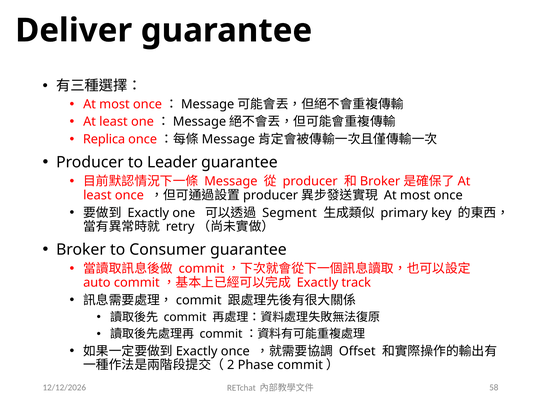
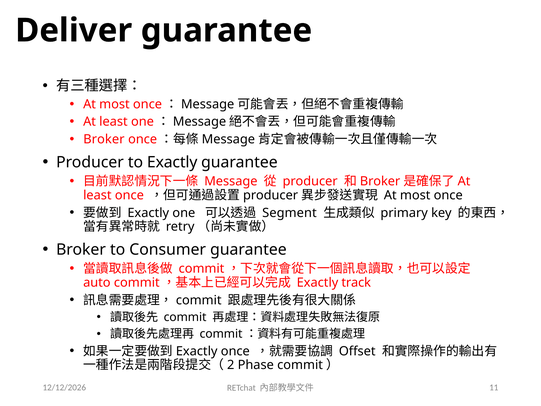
Replica: Replica -> Broker (104, 139)
to Leader: Leader -> Exactly (172, 162)
58: 58 -> 11 (494, 387)
